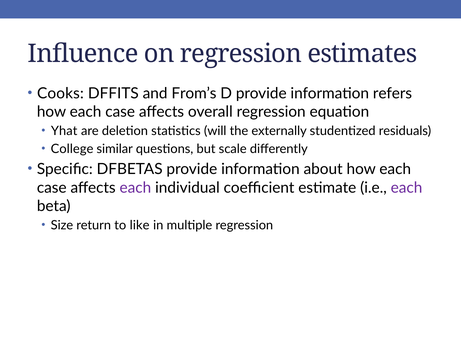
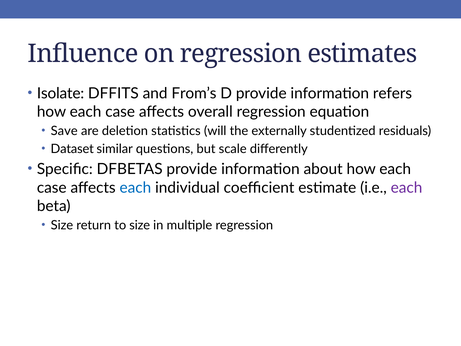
Cooks: Cooks -> Isolate (61, 93)
Yhat: Yhat -> Save (64, 131)
College: College -> Dataset (72, 149)
each colour: purple -> blue (135, 188)
to like: like -> size (140, 225)
